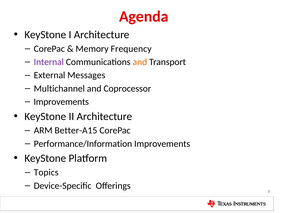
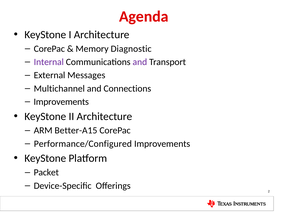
Frequency: Frequency -> Diagnostic (131, 49)
and colour: orange -> purple (140, 62)
Coprocessor: Coprocessor -> Connections (127, 88)
Performance/Information: Performance/Information -> Performance/Configured (83, 144)
Topics: Topics -> Packet (46, 172)
